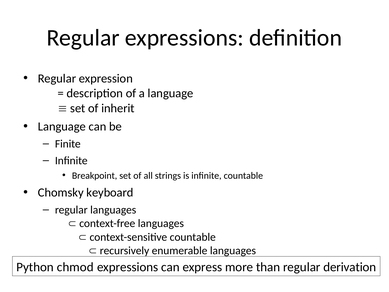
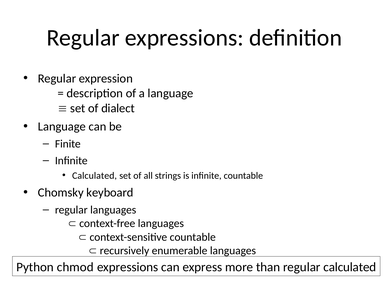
inherit: inherit -> dialect (118, 108)
Breakpoint: Breakpoint -> Calculated (95, 175)
regular derivation: derivation -> calculated (350, 267)
